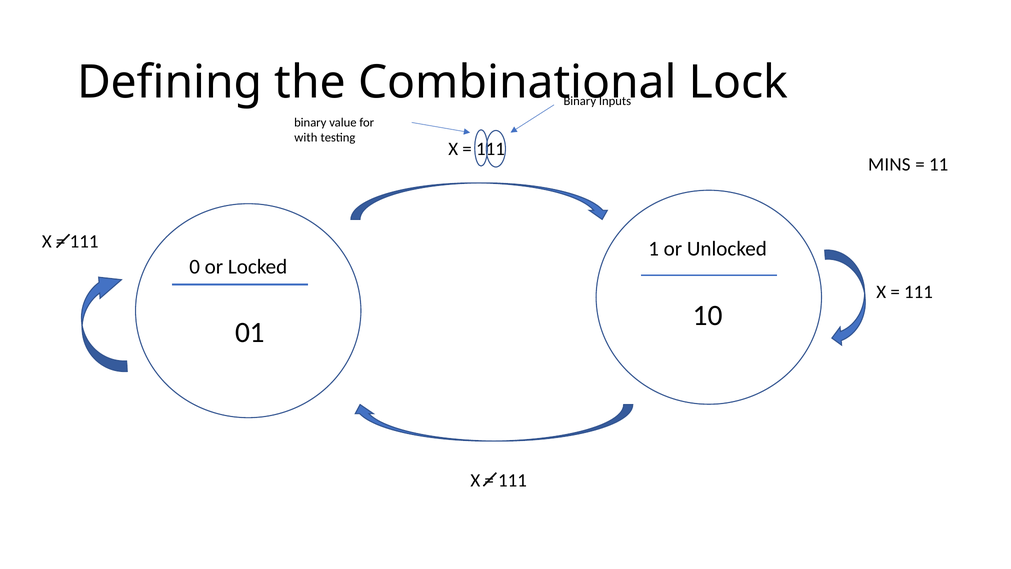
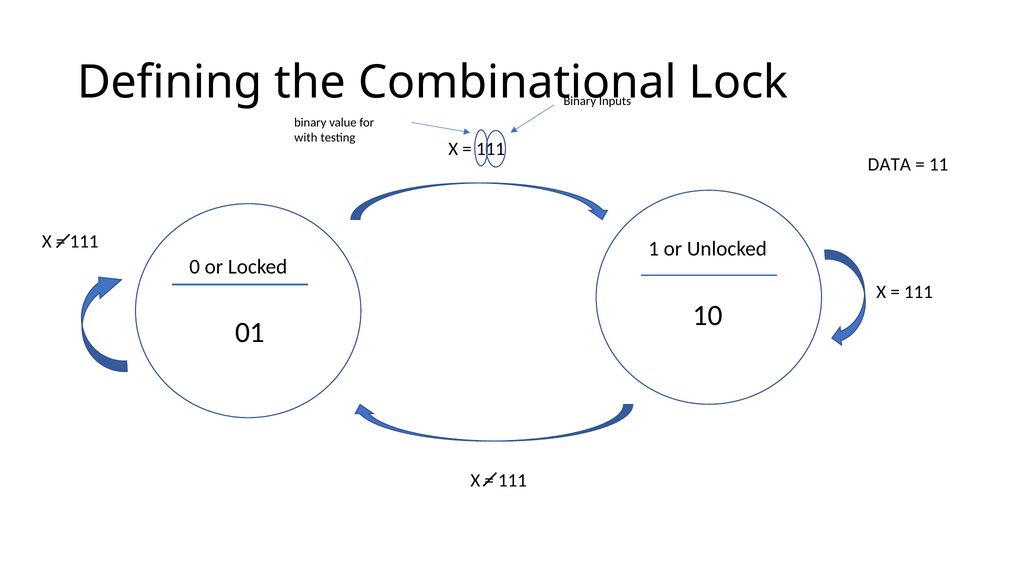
MINS: MINS -> DATA (889, 164)
